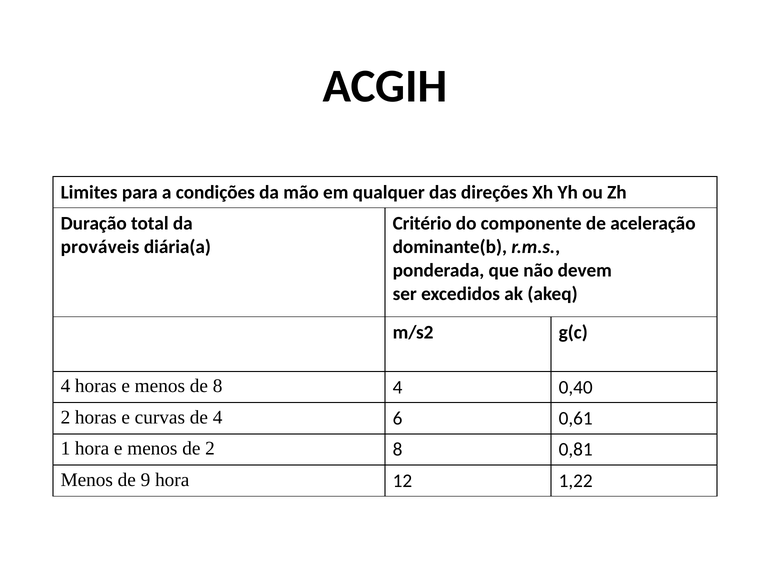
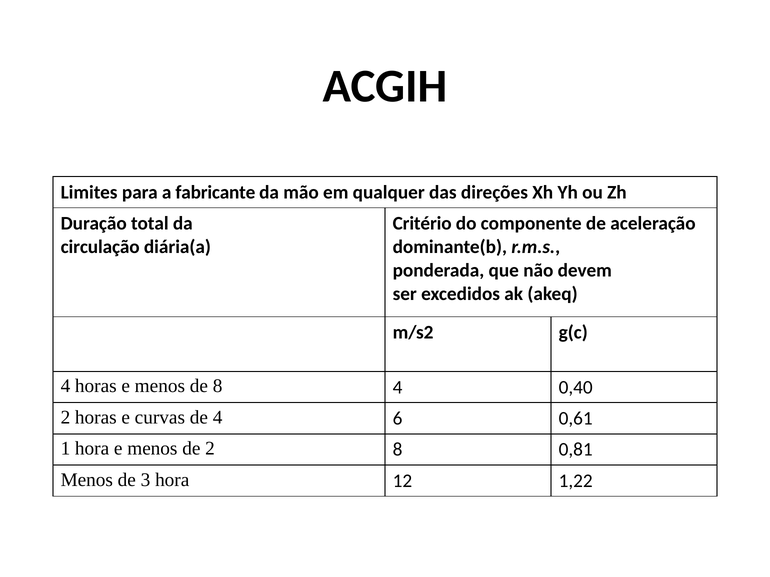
condições: condições -> fabricante (215, 193)
prováveis: prováveis -> circulação (100, 247)
9: 9 -> 3 (145, 480)
